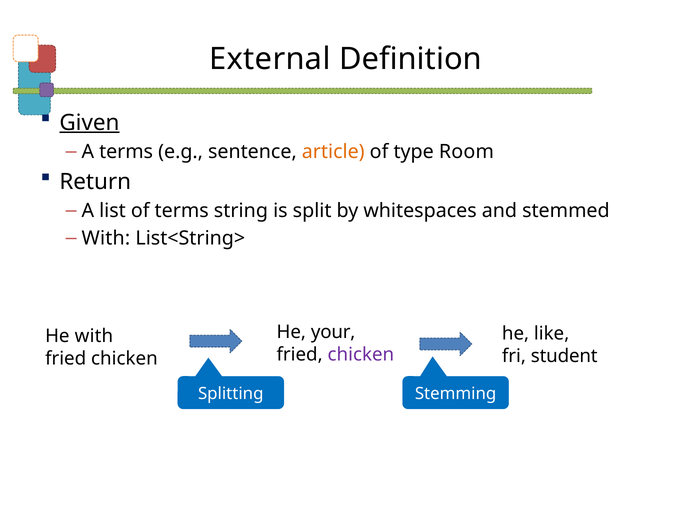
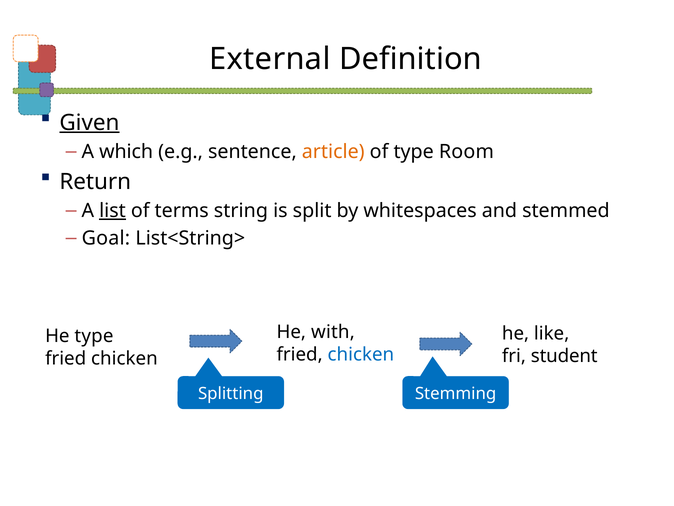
A terms: terms -> which (126, 152)
list underline: none -> present (112, 211)
With: With -> Goal (106, 238)
your: your -> with (333, 332)
He with: with -> type (94, 336)
chicken colour: purple -> blue (361, 354)
